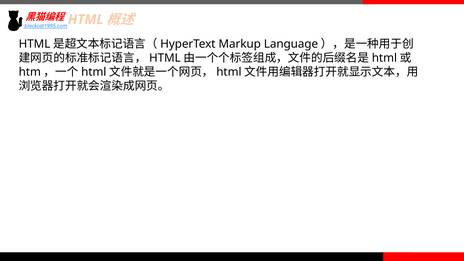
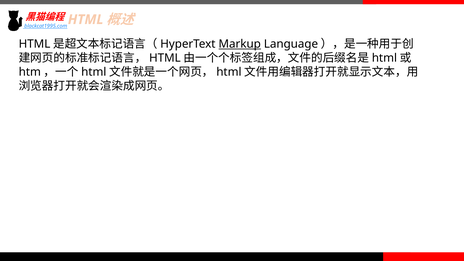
Markup underline: none -> present (240, 44)
